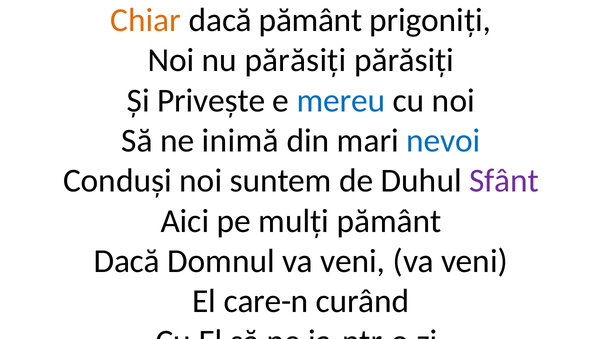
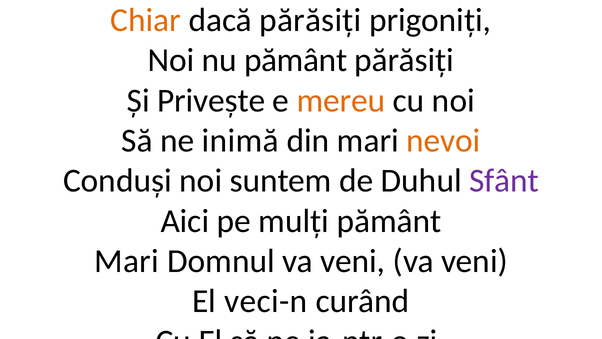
dacă pământ: pământ -> părăsiți (310, 20)
nu părăsiți: părăsiți -> pământ (296, 60)
mereu colour: blue -> orange (341, 100)
nevoi colour: blue -> orange (443, 141)
Dacă: Dacă -> Mari (127, 261)
care-n: care-n -> veci-n (266, 301)
